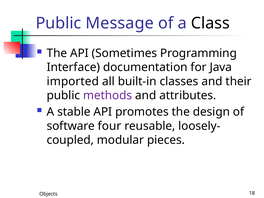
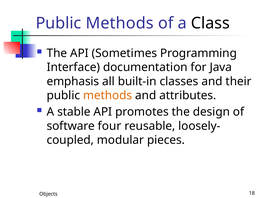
Message: Message -> Methods (120, 23)
imported: imported -> emphasis (73, 81)
methods colour: purple -> orange (108, 95)
